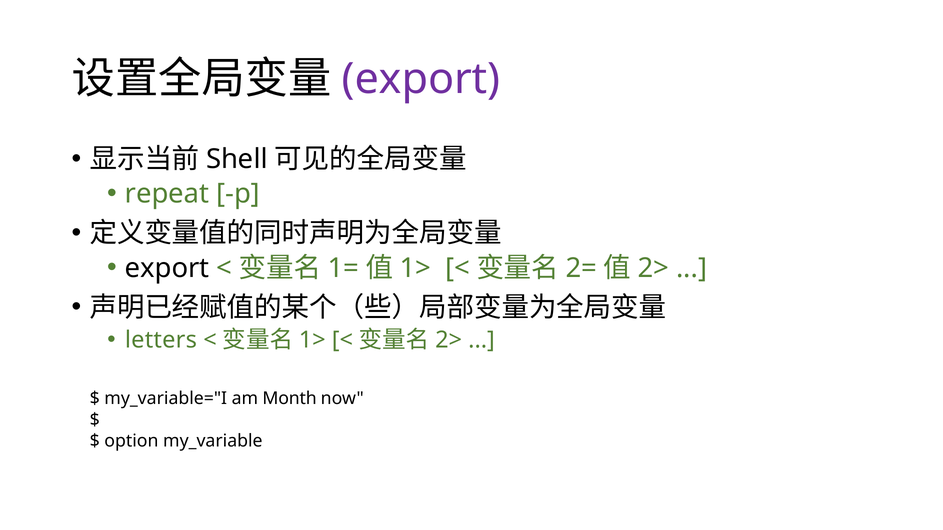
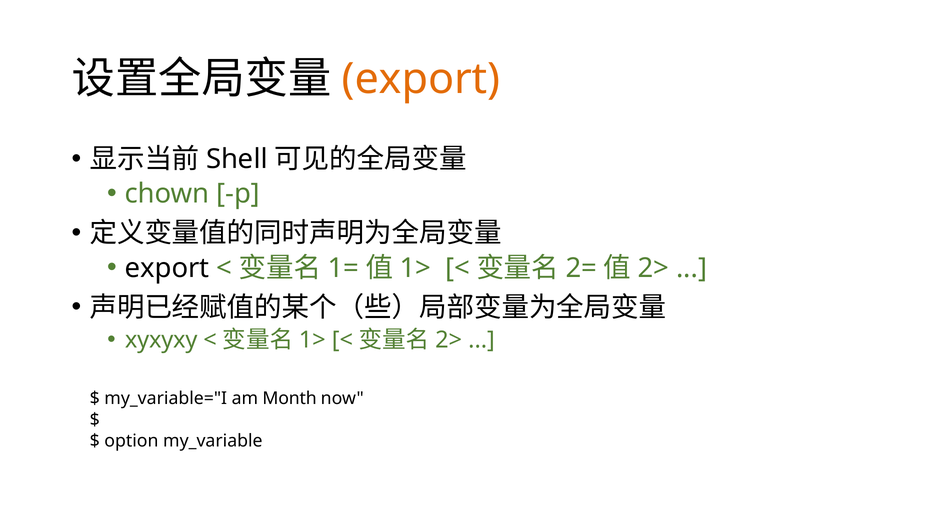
export colour: purple -> orange (421, 79)
repeat: repeat -> chown (167, 194)
letters: letters -> xyxyxy (161, 340)
